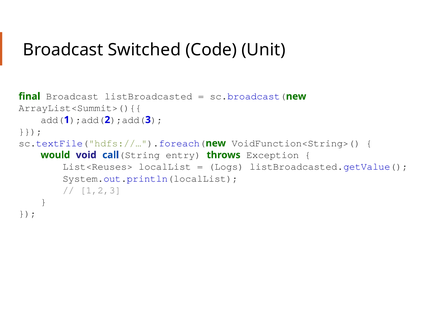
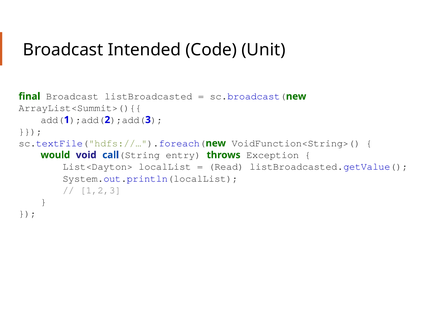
Switched: Switched -> Intended (144, 50)
List<Reuses>: List<Reuses> -> List<Dayton> (98, 167)
Logs: Logs -> Read (226, 167)
